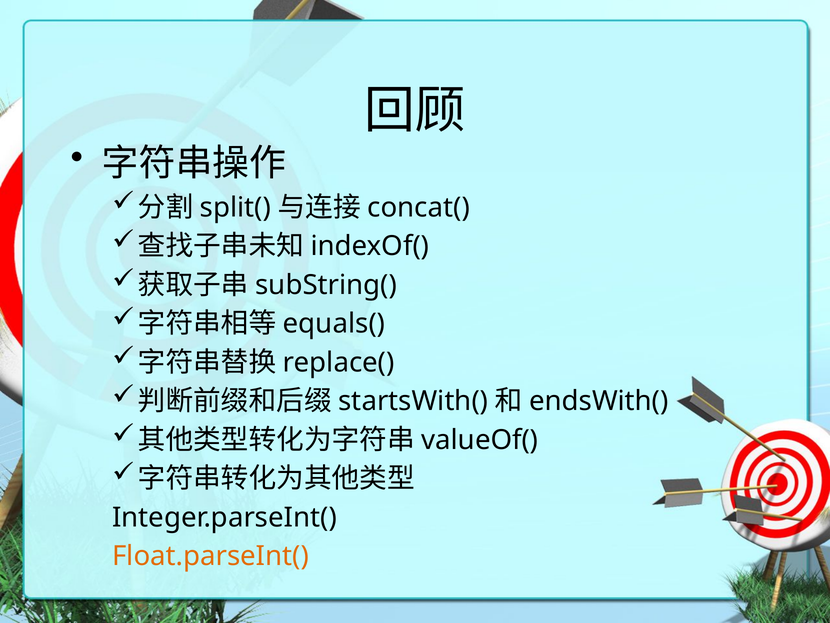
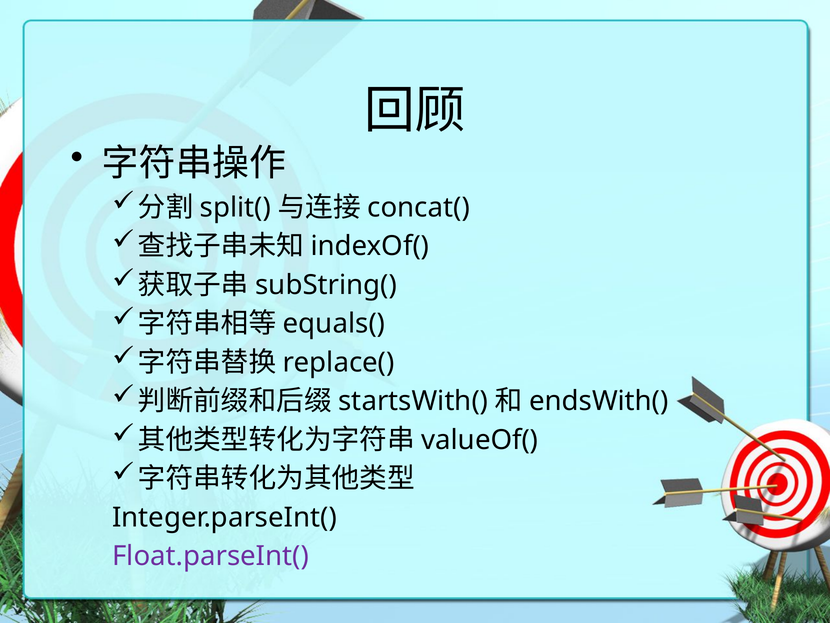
Float.parseInt( colour: orange -> purple (211, 556)
